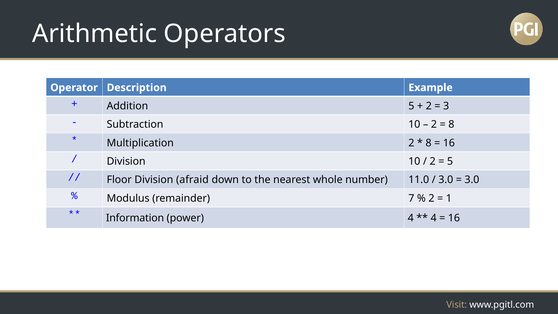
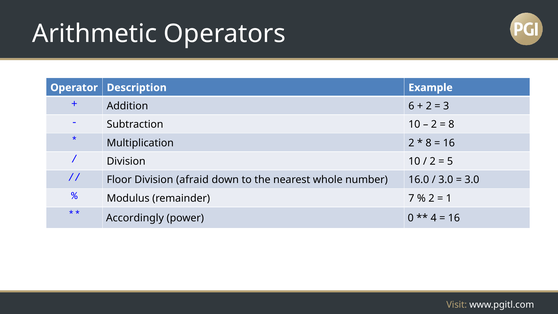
Addition 5: 5 -> 6 (411, 106)
11.0: 11.0 -> 16.0 (419, 180)
Information: Information -> Accordingly (135, 218)
power 4: 4 -> 0 (411, 218)
